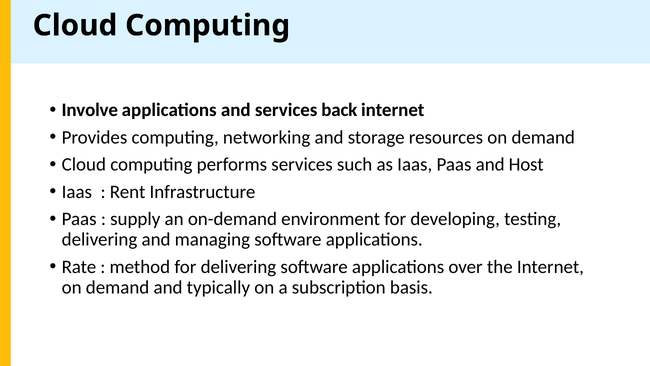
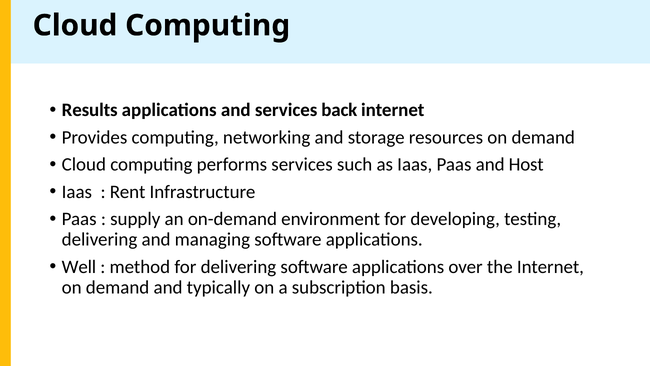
Involve: Involve -> Results (90, 110)
Rate: Rate -> Well (79, 267)
